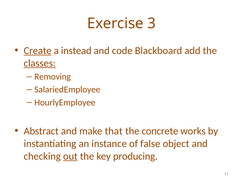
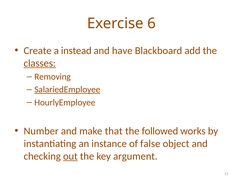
3: 3 -> 6 (152, 24)
Create underline: present -> none (38, 51)
code: code -> have (122, 51)
SalariedEmployee underline: none -> present (67, 90)
Abstract: Abstract -> Number (41, 131)
concrete: concrete -> followed (160, 131)
producing: producing -> argument (135, 156)
